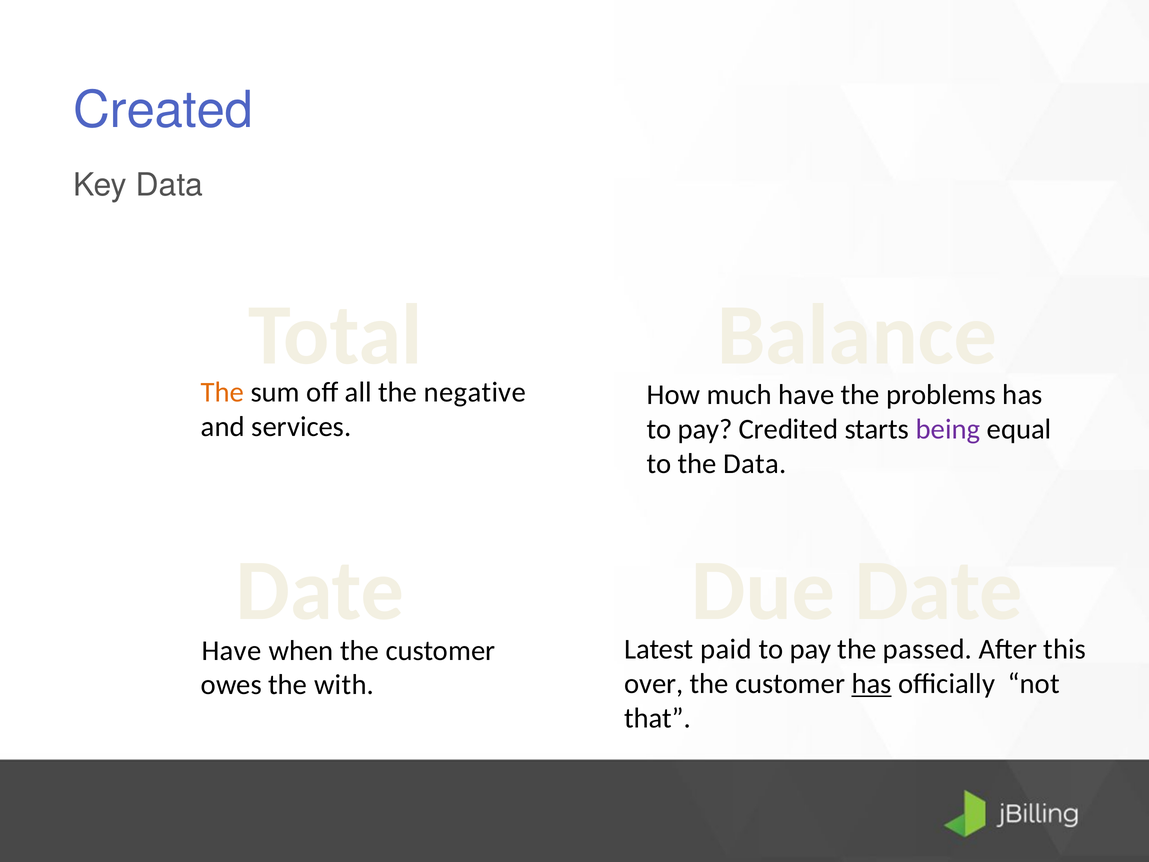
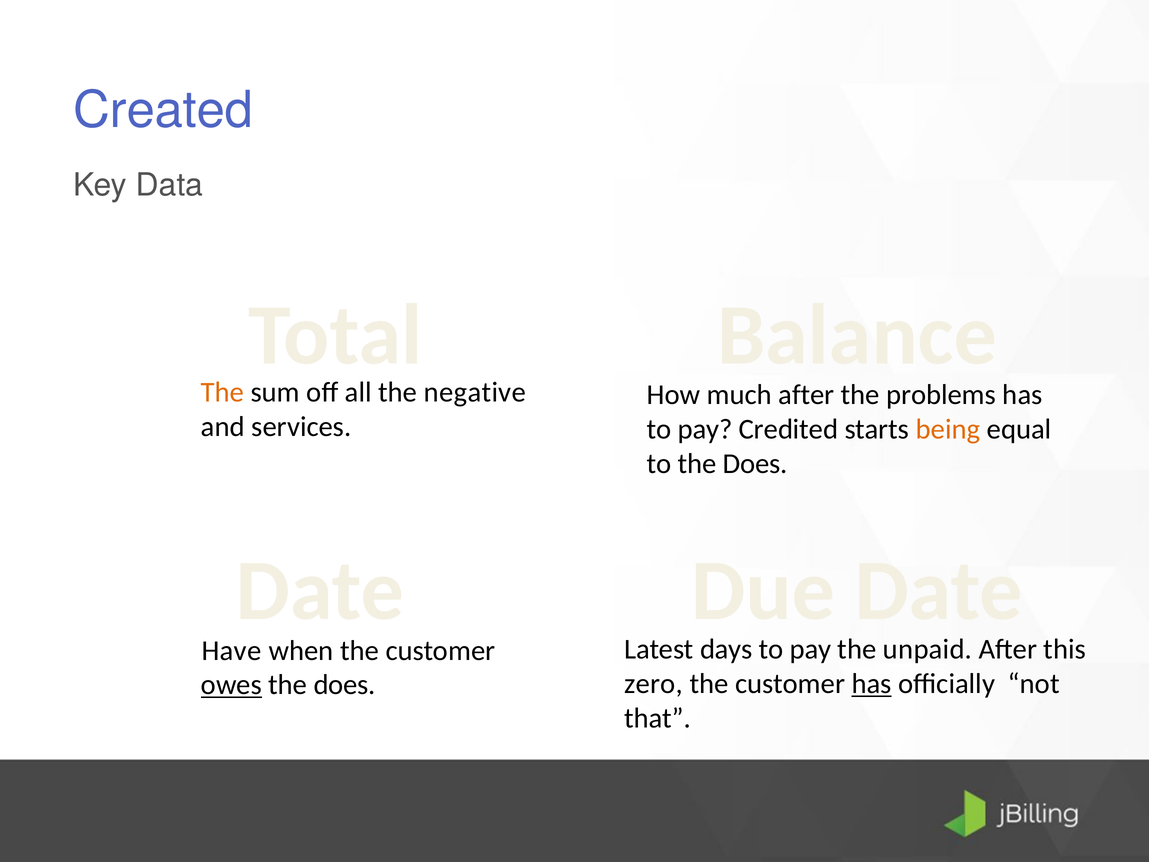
much have: have -> after (806, 395)
being colour: purple -> orange (948, 429)
to the Data: Data -> Does (755, 464)
paid: paid -> days (726, 649)
passed: passed -> unpaid (928, 649)
over: over -> zero (654, 684)
owes underline: none -> present (231, 685)
with: with -> does (344, 685)
